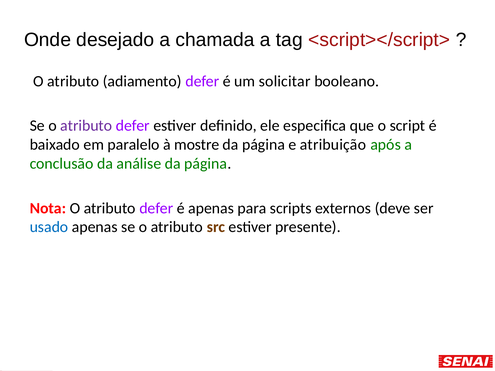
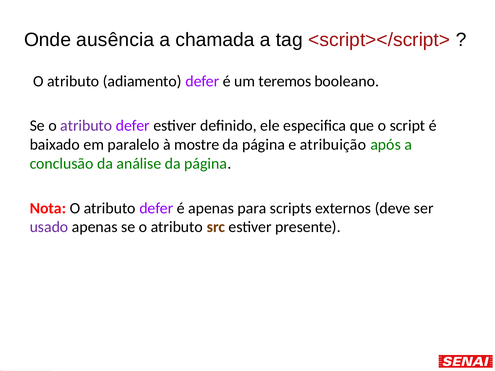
desejado: desejado -> ausência (115, 40)
solicitar: solicitar -> teremos (285, 81)
usado colour: blue -> purple (49, 227)
